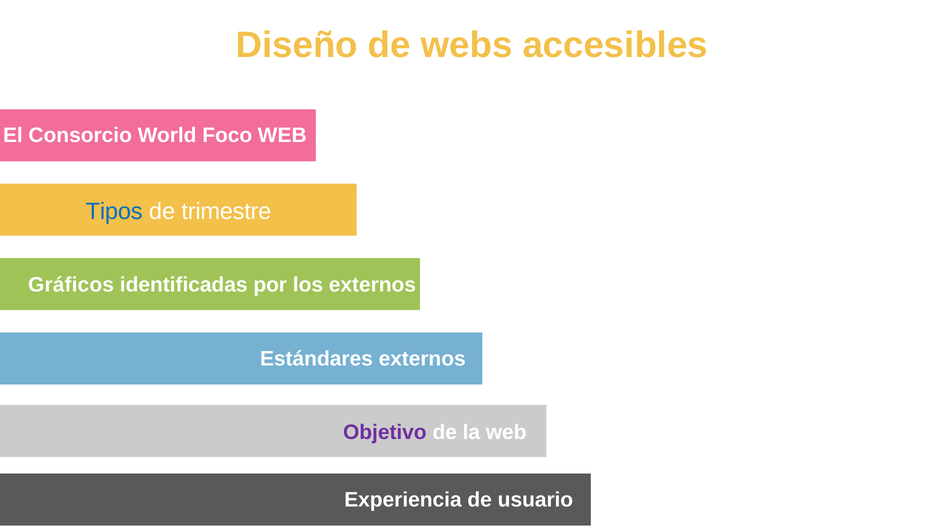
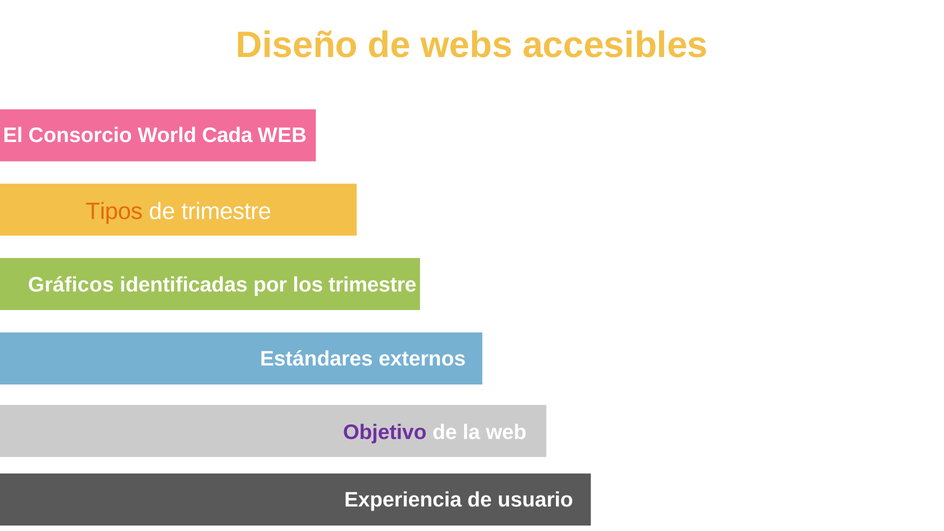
Foco: Foco -> Cada (227, 135)
Tipos colour: blue -> orange (114, 211)
los externos: externos -> trimestre (373, 285)
